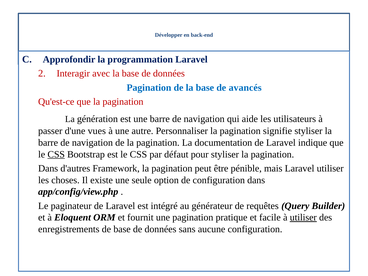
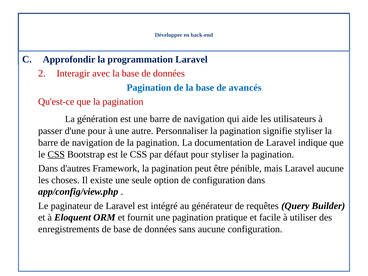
d'une vues: vues -> pour (97, 131)
Laravel utiliser: utiliser -> aucune (330, 168)
utiliser underline: present -> none (303, 217)
